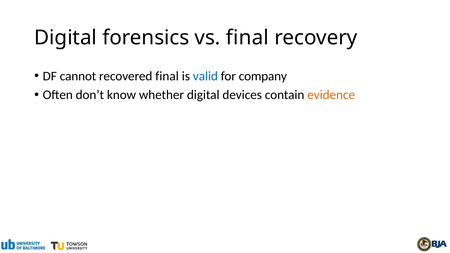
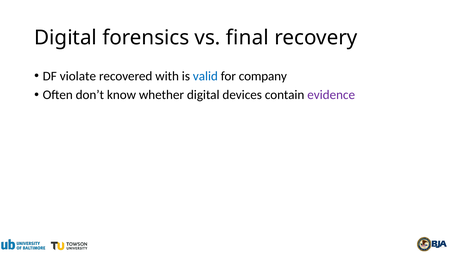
cannot: cannot -> violate (78, 76)
recovered final: final -> with (167, 76)
evidence colour: orange -> purple (331, 95)
